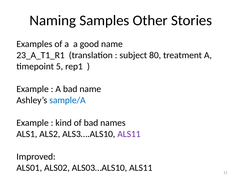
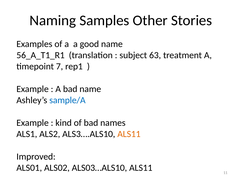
23_A_T1_R1: 23_A_T1_R1 -> 56_A_T1_R1 (41, 55)
80: 80 -> 63 (155, 55)
5: 5 -> 7 (60, 67)
ALS11 colour: purple -> orange (129, 134)
